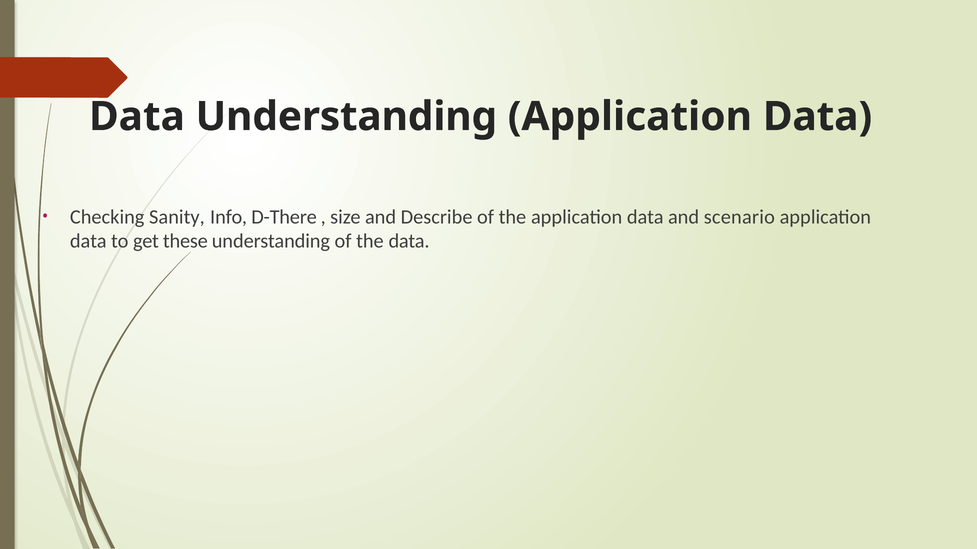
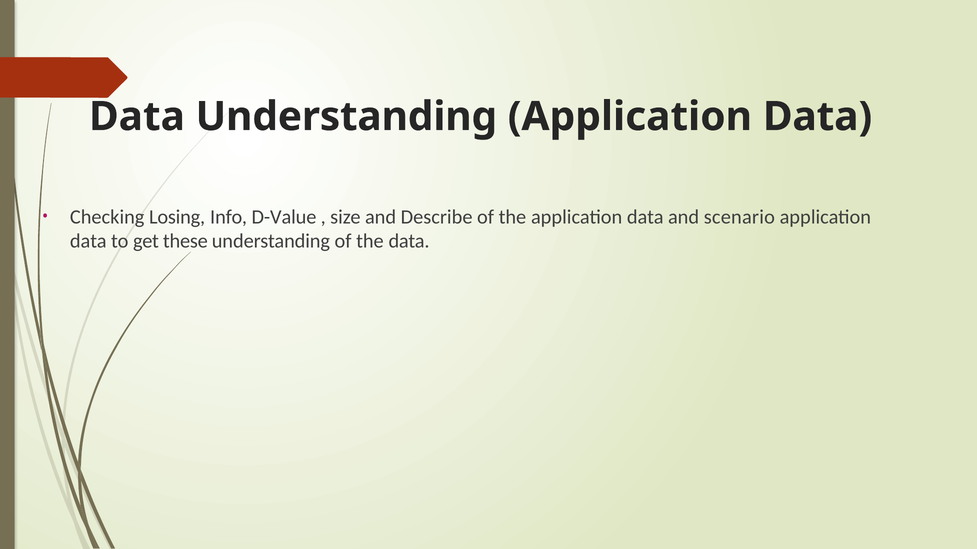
Sanity: Sanity -> Losing (177, 217)
D-There: D-There -> D-Value (284, 217)
